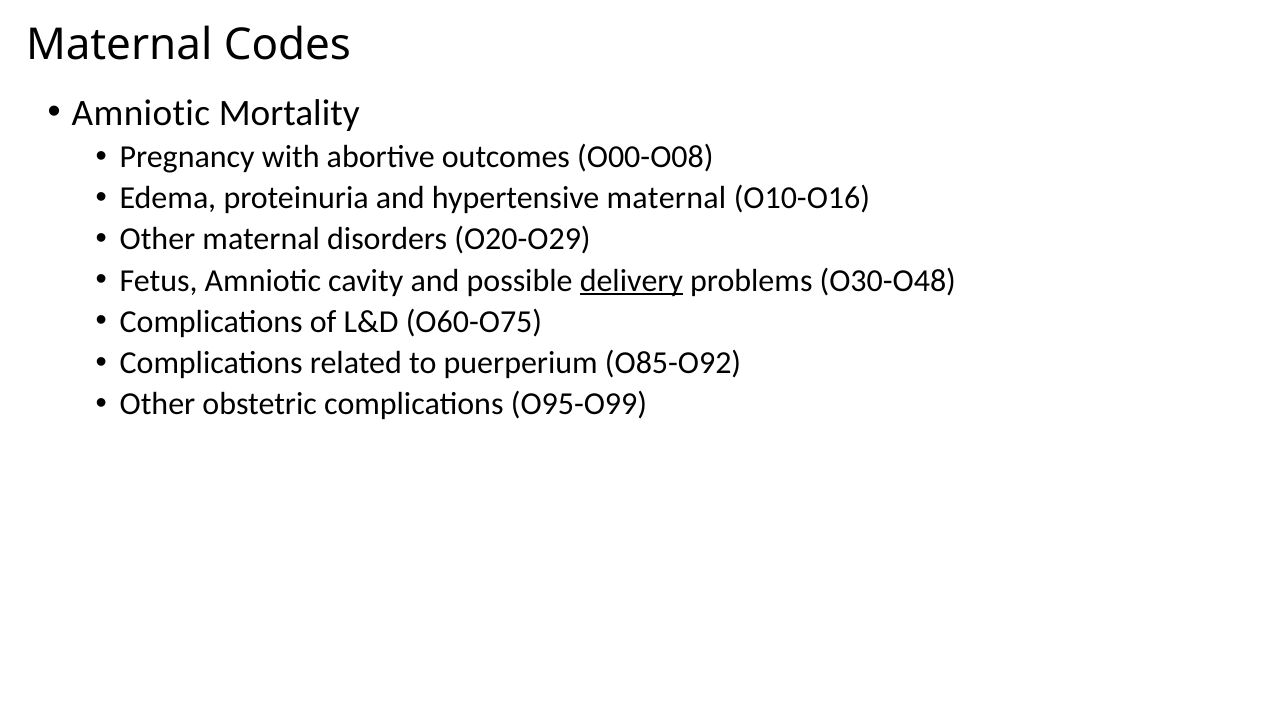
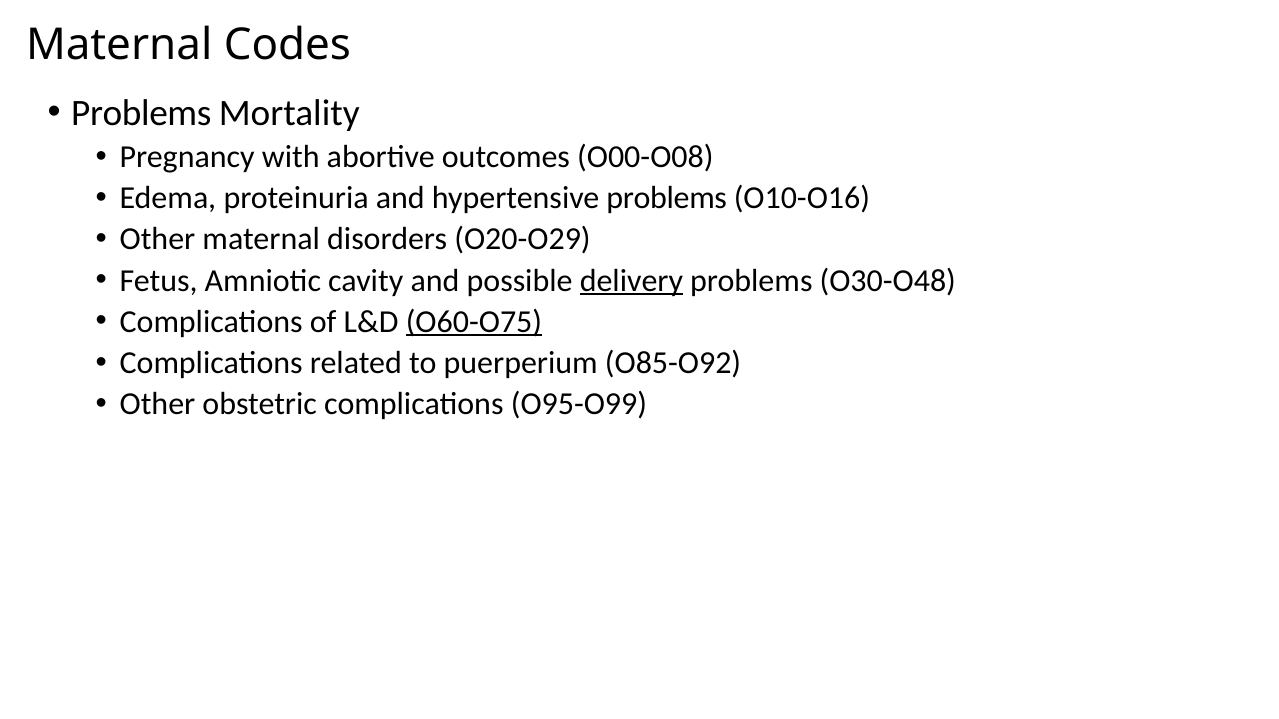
Amniotic: Amniotic -> Problems (141, 113)
hypertensive maternal: maternal -> problems (667, 198)
O60-O75 underline: none -> present (474, 322)
